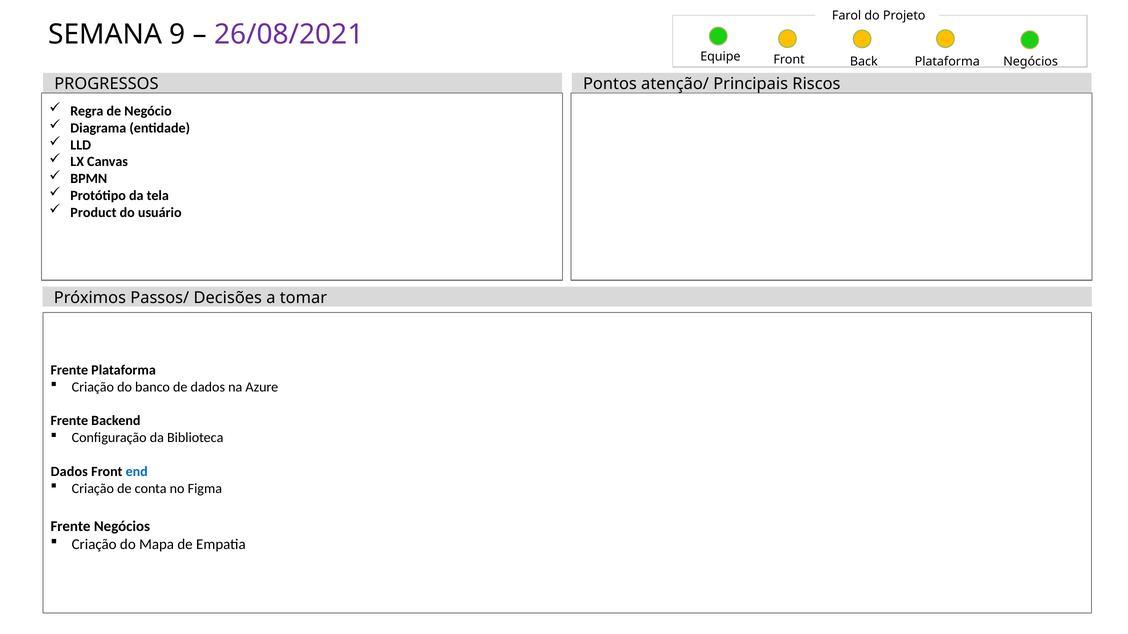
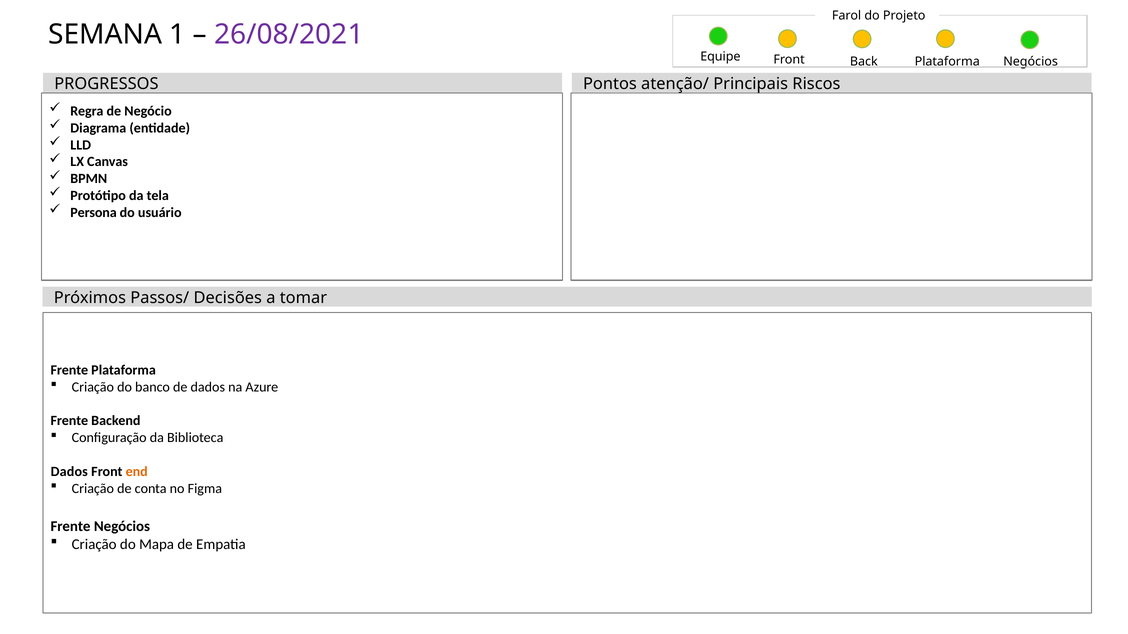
9: 9 -> 1 (177, 34)
Product: Product -> Persona (94, 213)
end colour: blue -> orange (137, 472)
